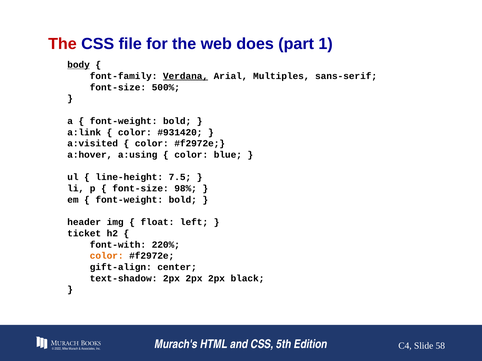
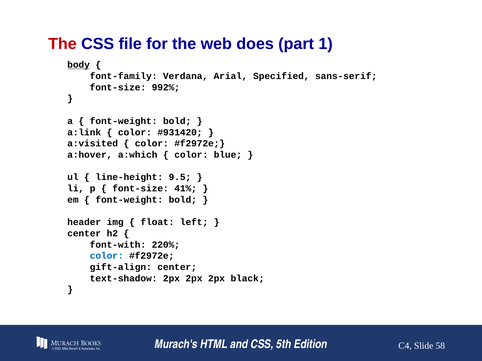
Verdana underline: present -> none (186, 76)
Multiples: Multiples -> Specified (281, 76)
500%: 500% -> 992% (166, 87)
a:using: a:using -> a:which (138, 155)
7.5: 7.5 -> 9.5 (180, 177)
98%: 98% -> 41% (186, 189)
ticket: ticket -> center (84, 234)
color colour: orange -> blue (107, 256)
